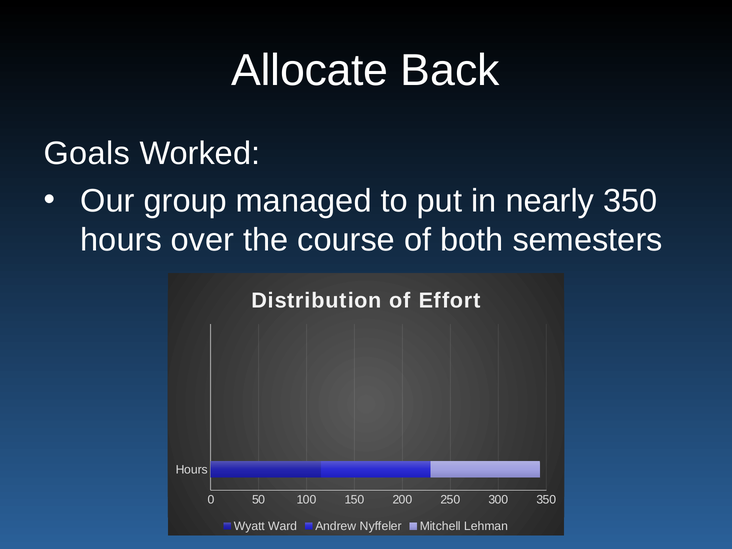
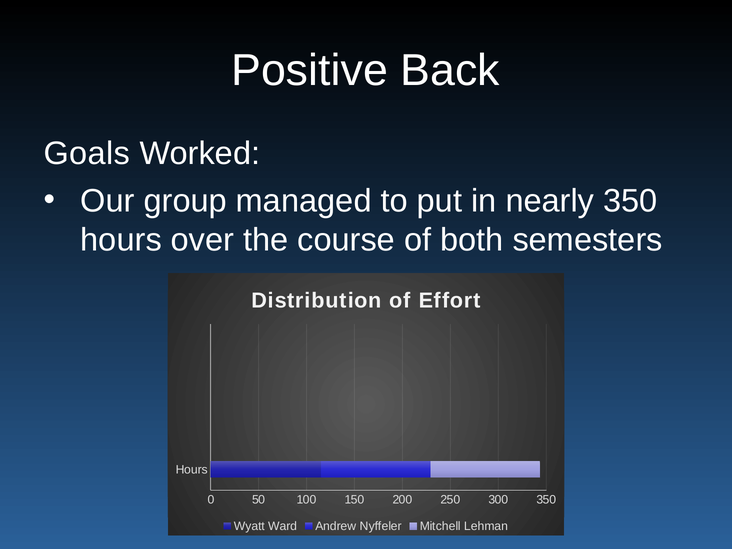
Allocate: Allocate -> Positive (310, 71)
